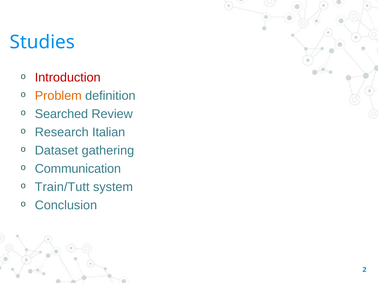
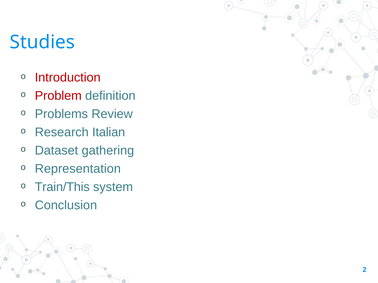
Problem colour: orange -> red (58, 96)
Searched: Searched -> Problems (61, 114)
Communication: Communication -> Representation (78, 169)
Train/Tutt: Train/Tutt -> Train/This (62, 187)
